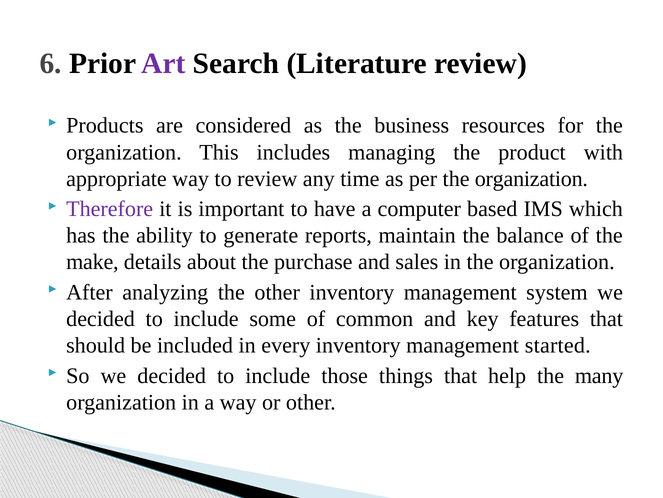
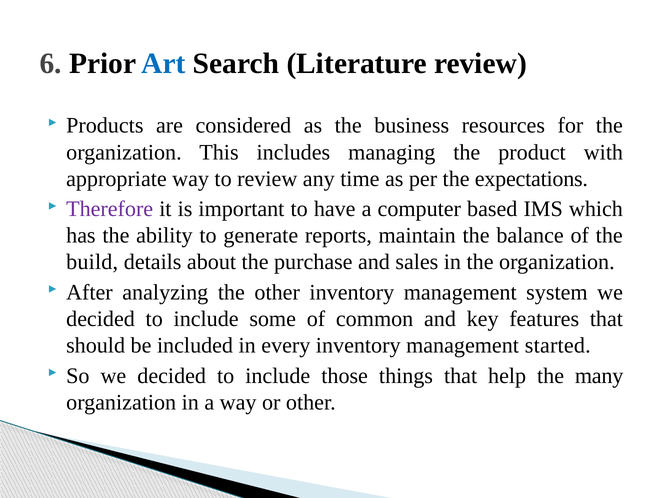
Art colour: purple -> blue (163, 63)
per the organization: organization -> expectations (531, 179)
make: make -> build (92, 262)
